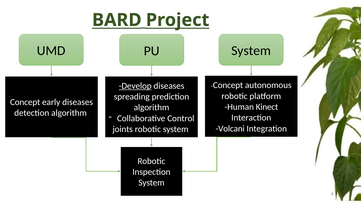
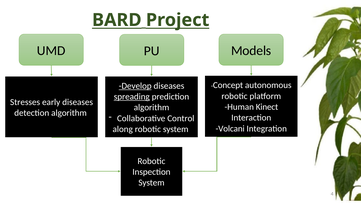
System: System -> Models (251, 51)
spreading underline: none -> present (132, 97)
Concept: Concept -> Stresses (25, 102)
joints: joints -> along (123, 129)
